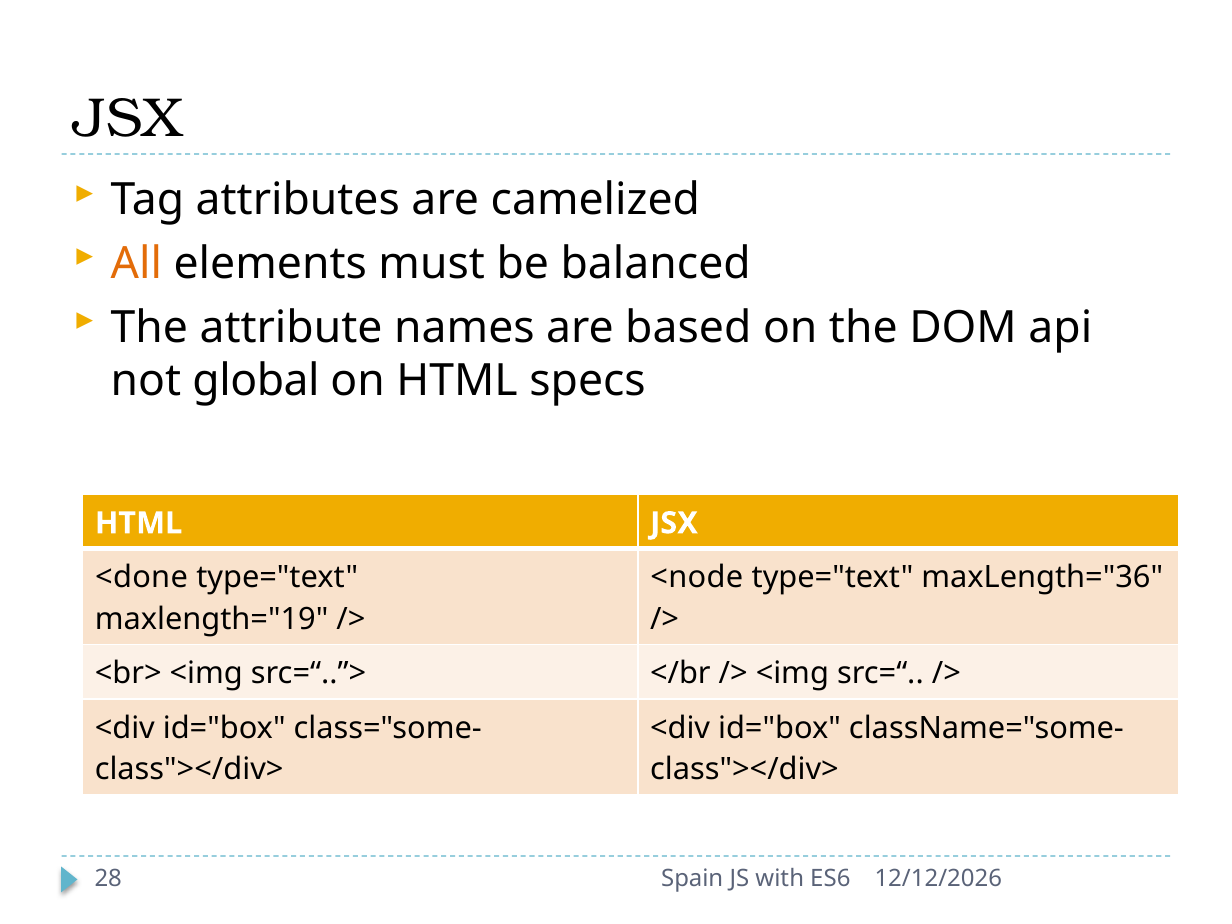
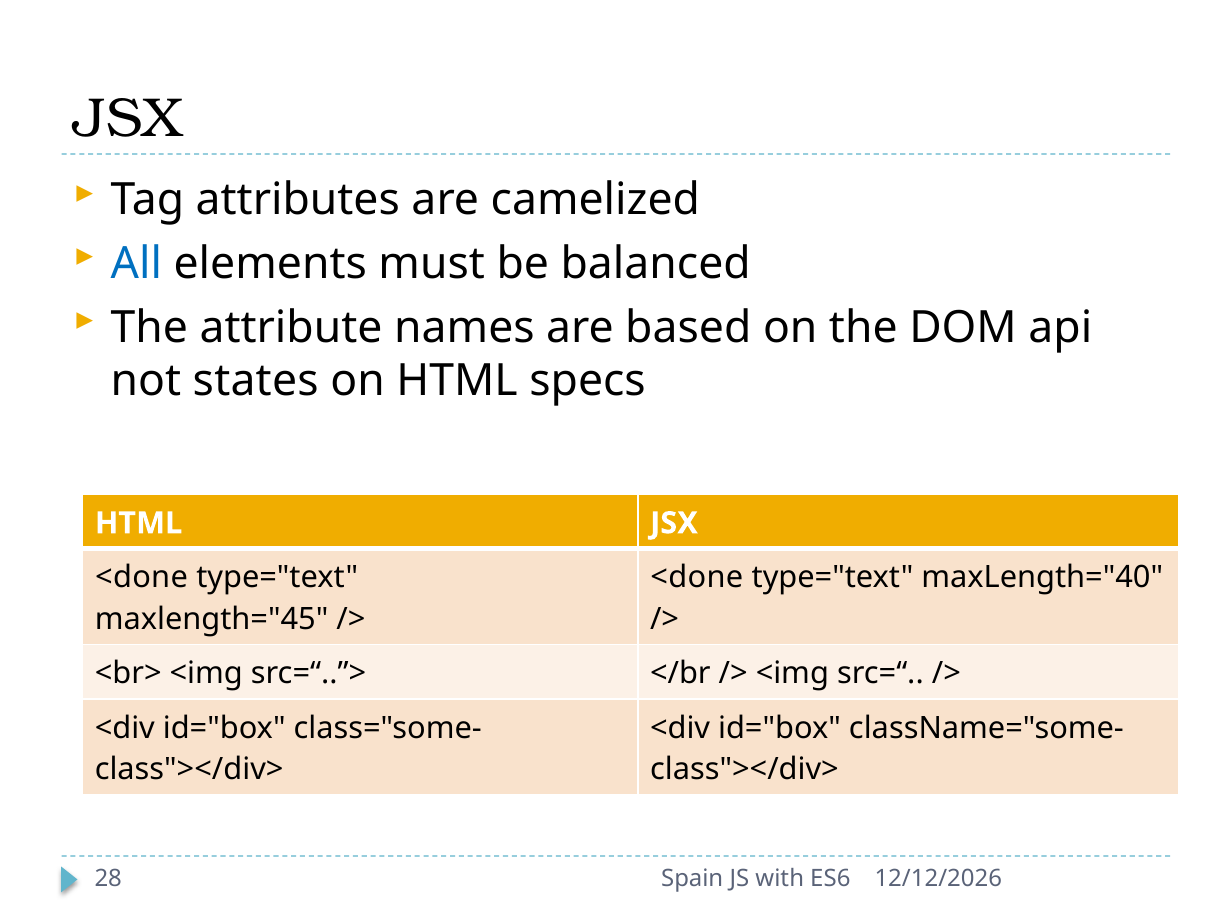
All colour: orange -> blue (136, 264)
global: global -> states (256, 381)
<node: <node -> <done (697, 577)
maxLength="36: maxLength="36 -> maxLength="40 (1042, 577)
maxlength="19: maxlength="19 -> maxlength="45 (212, 619)
